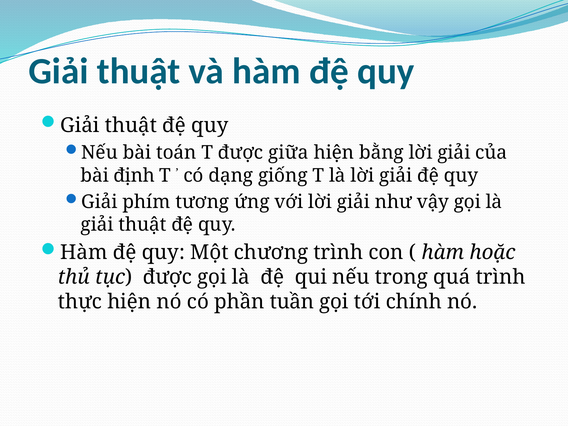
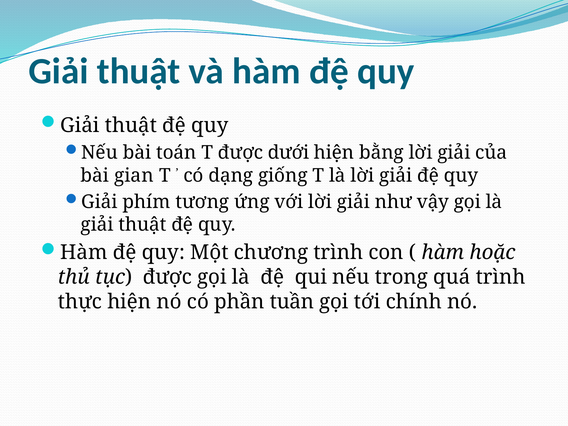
giữa: giữa -> dưới (289, 153)
định: định -> gian (134, 175)
